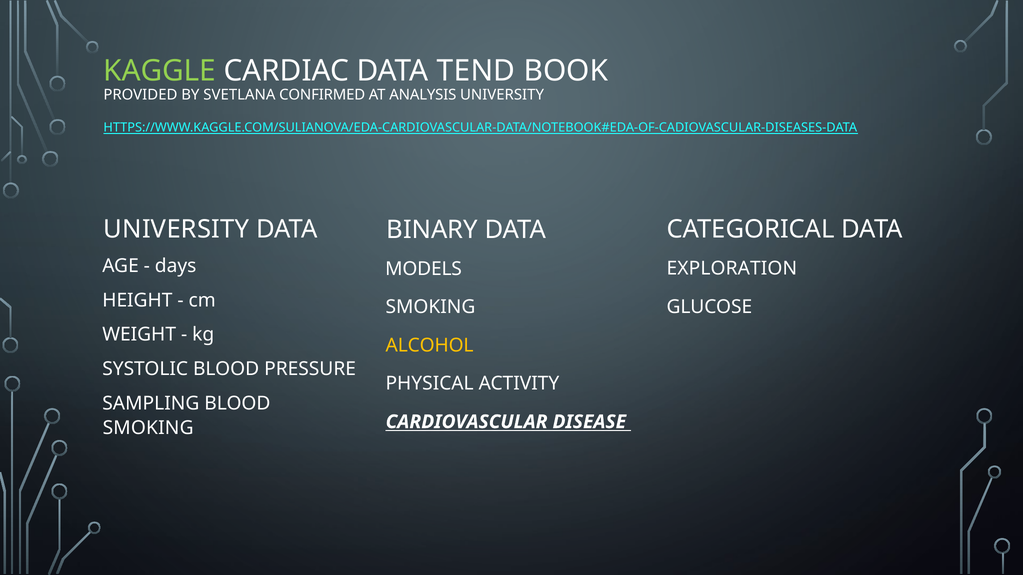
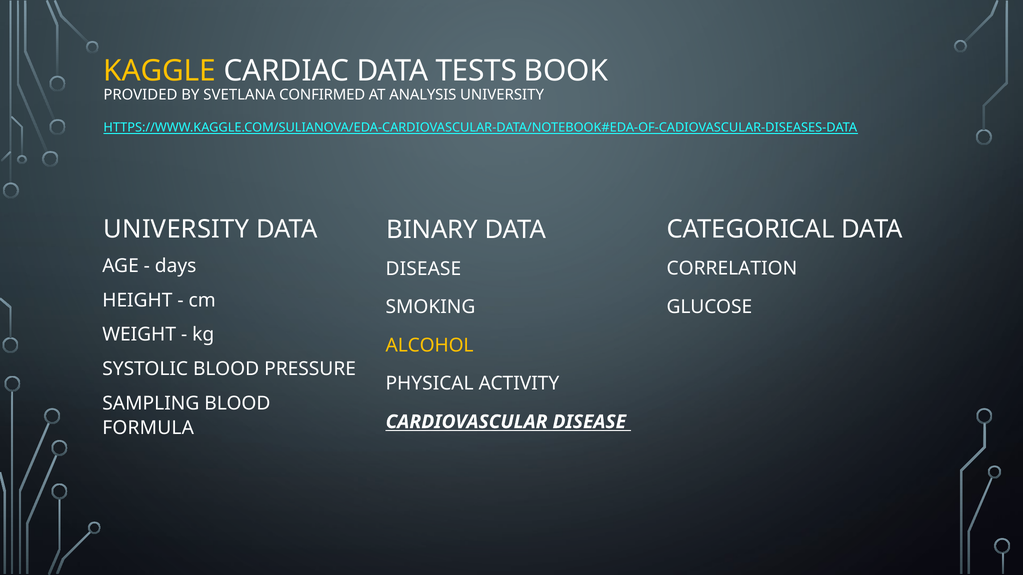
KAGGLE colour: light green -> yellow (160, 71)
TEND: TEND -> TESTS (476, 71)
EXPLORATION: EXPLORATION -> CORRELATION (732, 269)
MODELS: MODELS -> DISEASE (423, 269)
SMOKING: SMOKING -> FORMULA (148, 428)
